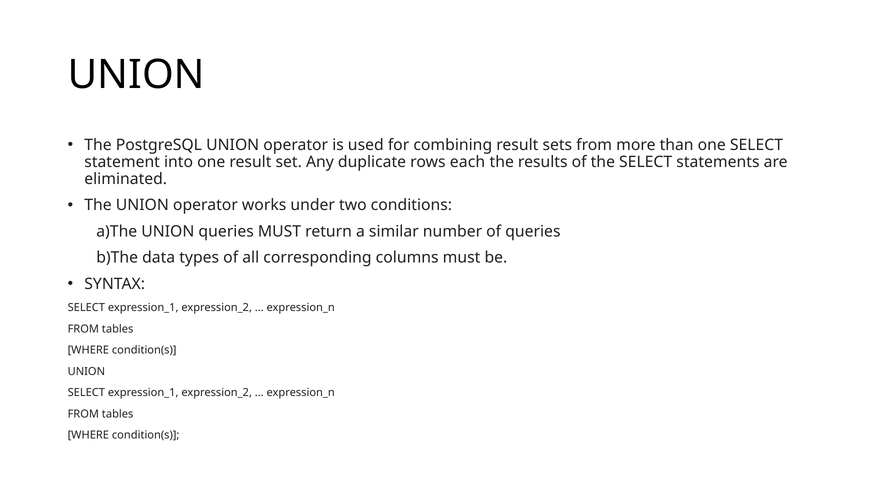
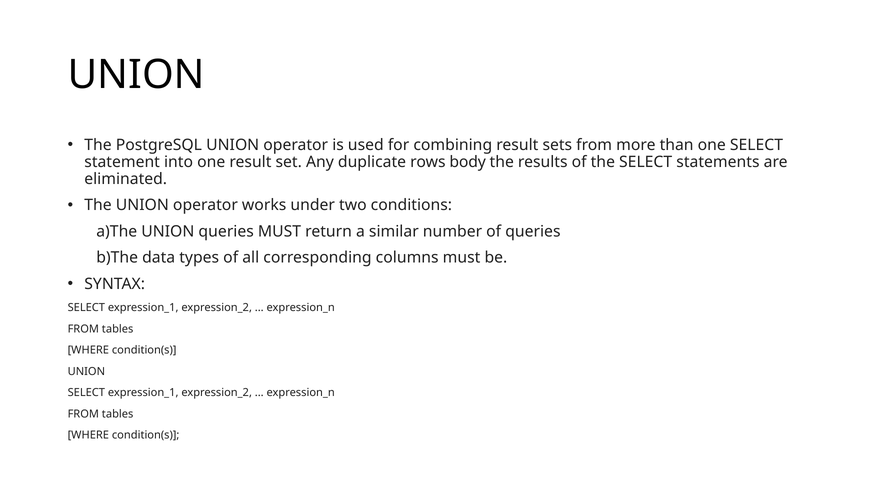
each: each -> body (468, 162)
